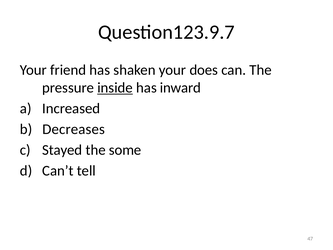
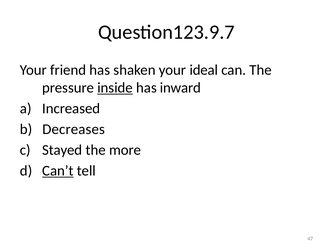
does: does -> ideal (204, 70)
some: some -> more (125, 150)
Can’t underline: none -> present (58, 171)
